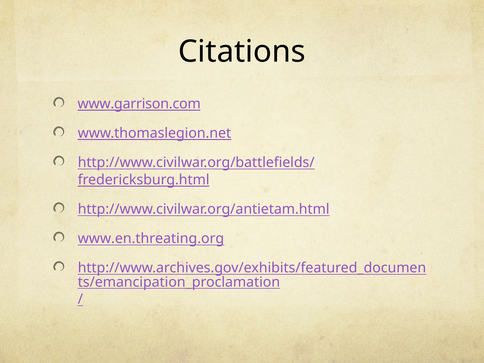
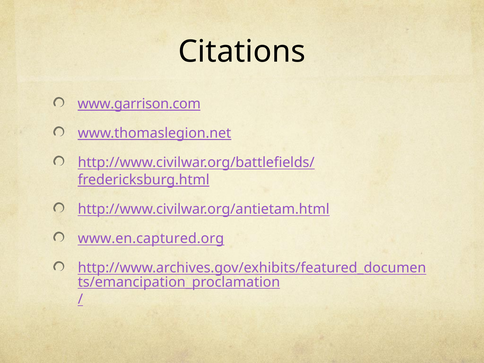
www.en.threating.org: www.en.threating.org -> www.en.captured.org (151, 239)
